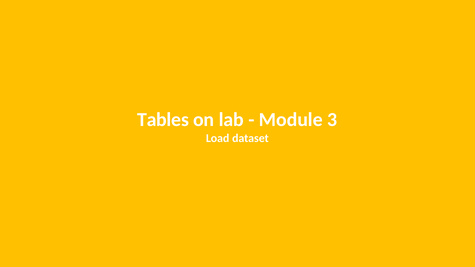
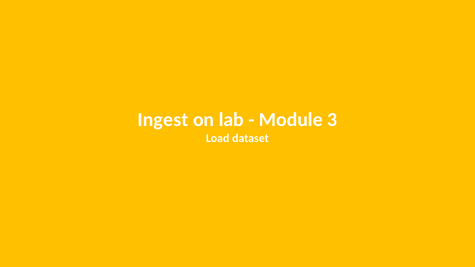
Tables: Tables -> Ingest (163, 120)
